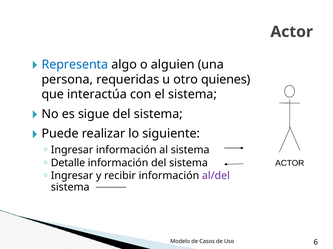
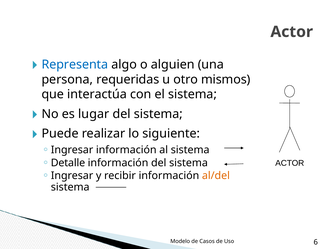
quienes: quienes -> mismos (226, 80)
sigue: sigue -> lugar (94, 114)
al/del colour: purple -> orange (216, 176)
